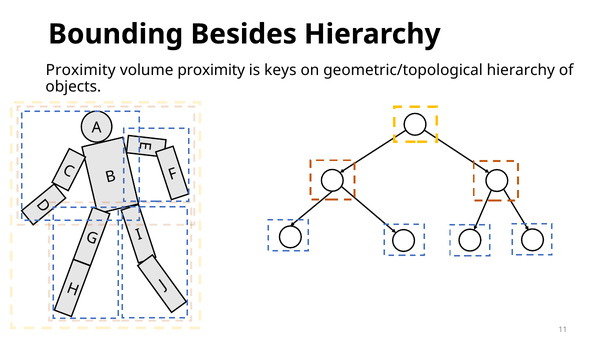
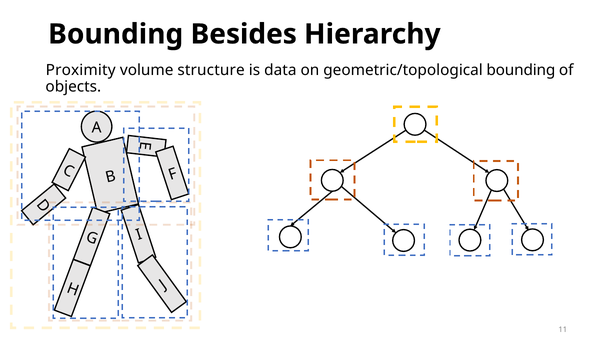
volume proximity: proximity -> structure (211, 70)
keys: keys -> data (280, 70)
geometric/topological hierarchy: hierarchy -> bounding (521, 70)
